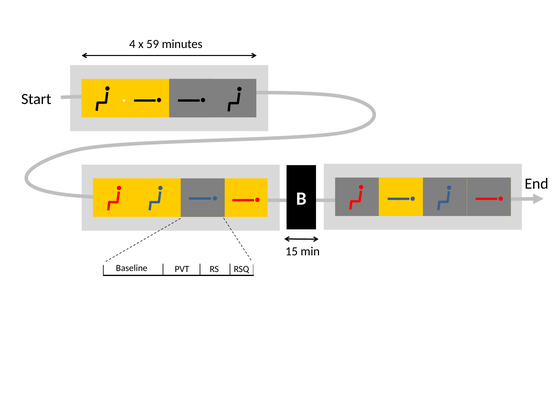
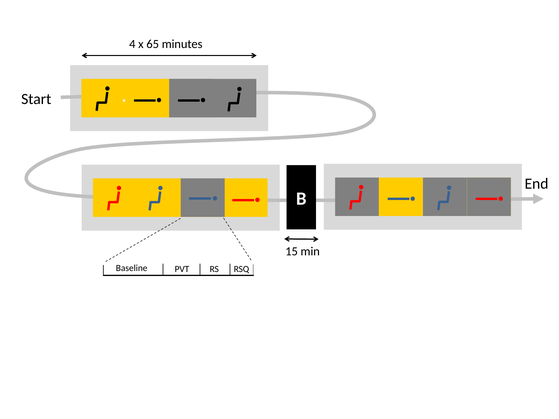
59: 59 -> 65 (153, 44)
